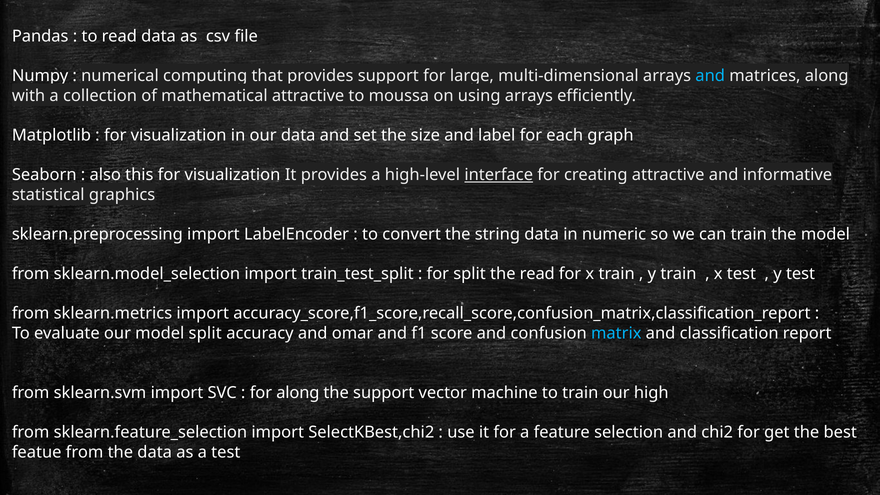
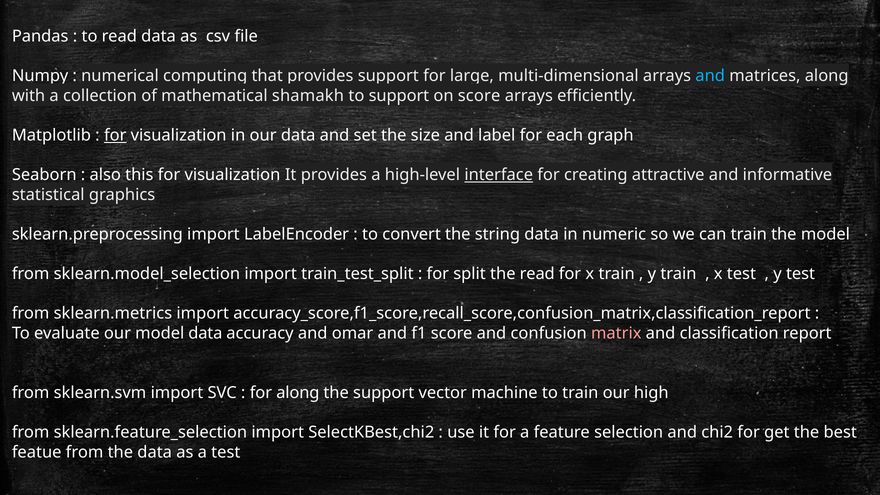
mathematical attractive: attractive -> shamakh (308, 96)
to moussa: moussa -> support (399, 96)
on using: using -> score (479, 96)
for underline: none -> present (115, 135)
model split: split -> data (205, 333)
matrix colour: light blue -> pink (616, 333)
